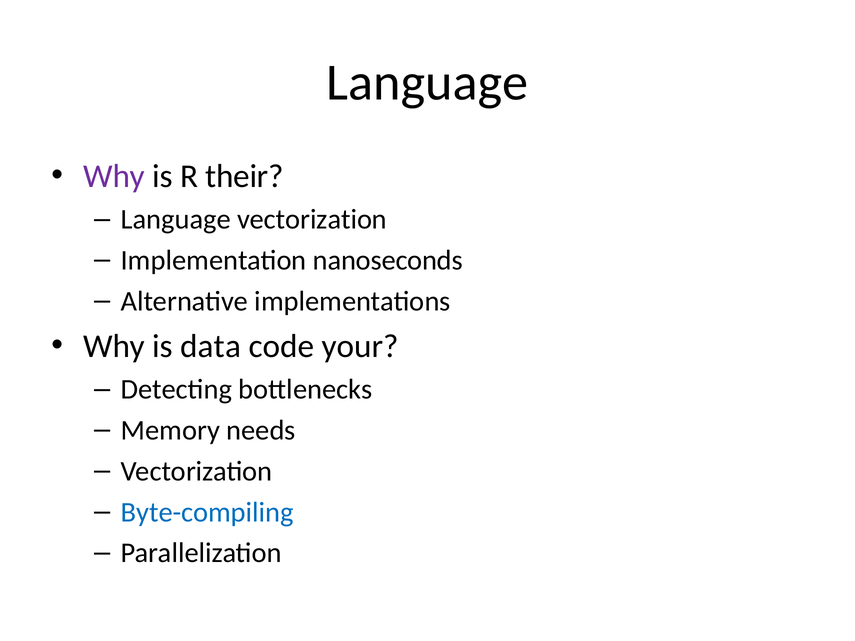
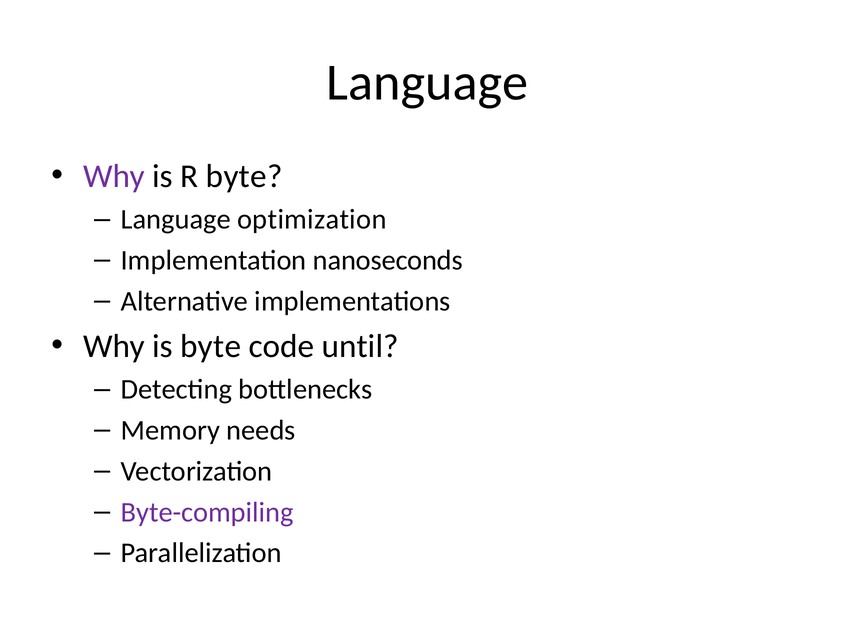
R their: their -> byte (244, 176)
Language vectorization: vectorization -> optimization (312, 220)
is data: data -> byte (211, 346)
your: your -> until (360, 346)
Byte-compiling colour: blue -> purple (207, 512)
